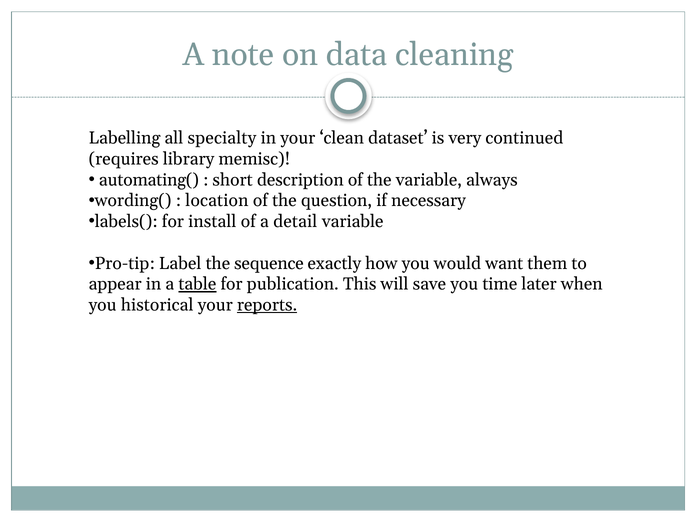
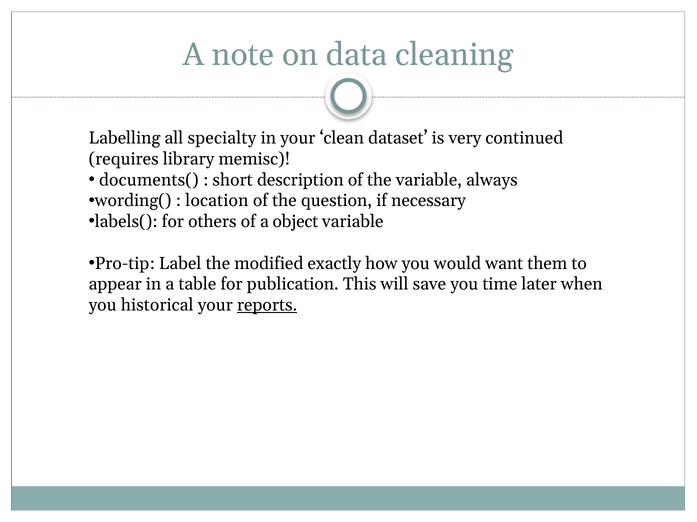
automating(: automating( -> documents( (149, 180)
install: install -> others (212, 222)
detail: detail -> object (295, 222)
sequence: sequence -> modified (269, 264)
table underline: present -> none (197, 285)
